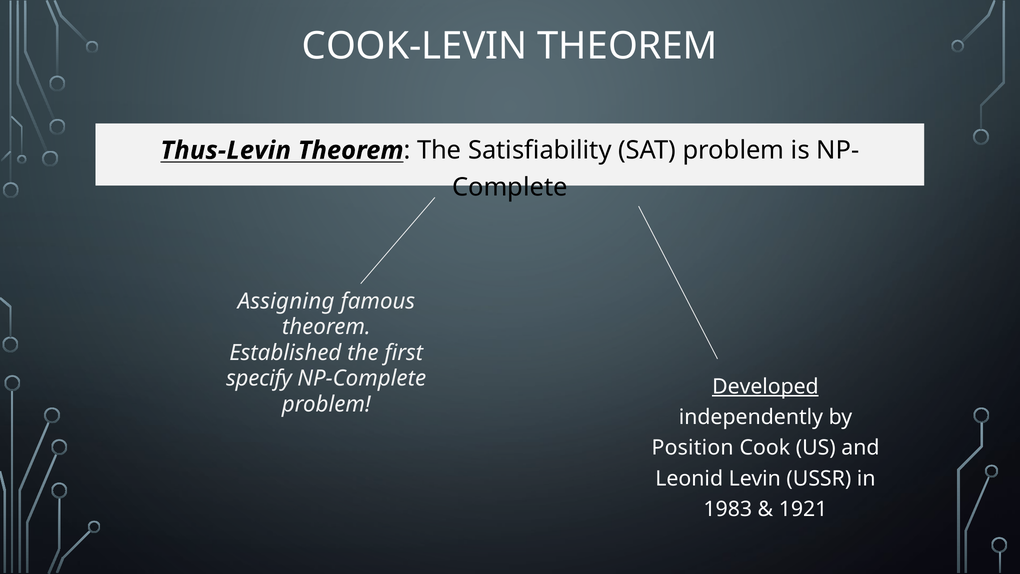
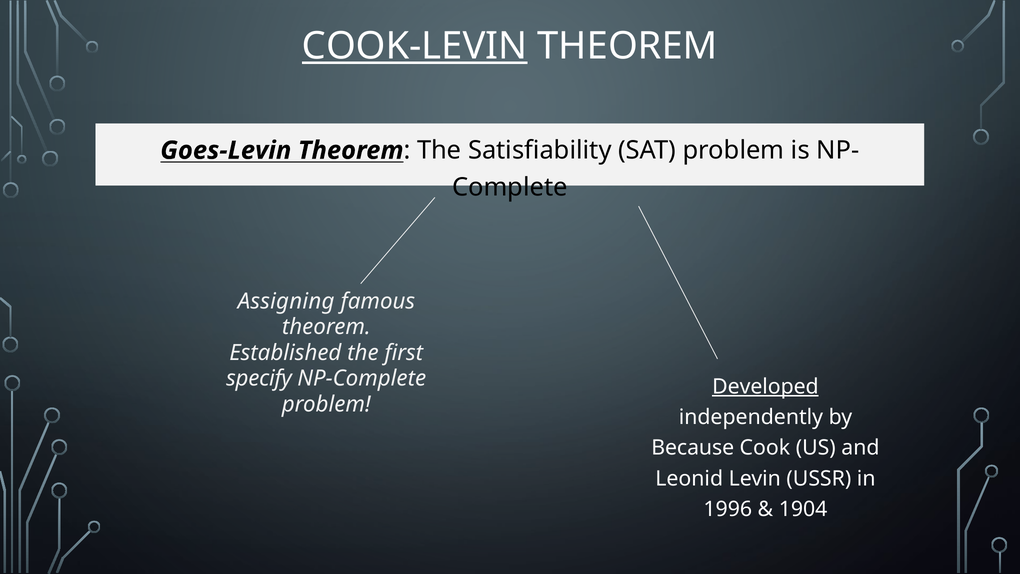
COOK-LEVIN underline: none -> present (415, 46)
Thus-Levin: Thus-Levin -> Goes-Levin (226, 150)
Position: Position -> Because (693, 448)
1983: 1983 -> 1996 (728, 509)
1921: 1921 -> 1904 (803, 509)
